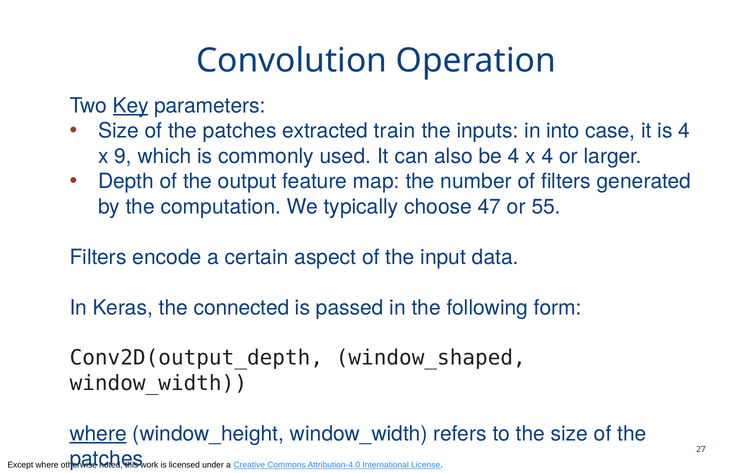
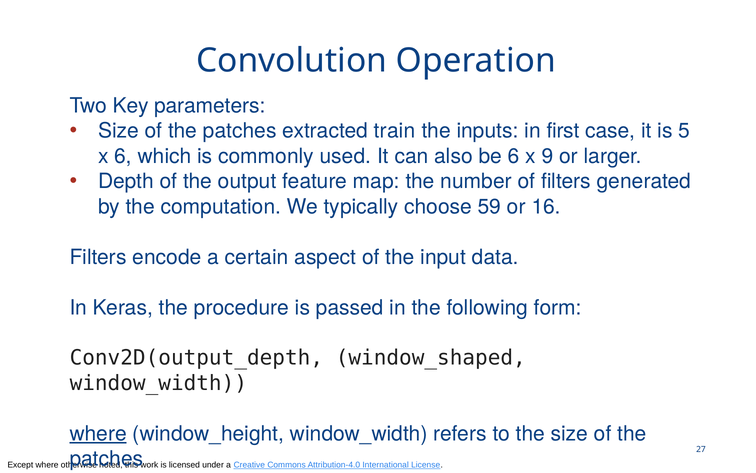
Key underline: present -> none (131, 106)
into: into -> first (563, 131)
is 4: 4 -> 5 (684, 131)
x 9: 9 -> 6 (123, 156)
be 4: 4 -> 6 (514, 156)
x 4: 4 -> 9 (548, 156)
47: 47 -> 59 (489, 206)
55: 55 -> 16 (546, 206)
connected: connected -> procedure (241, 307)
